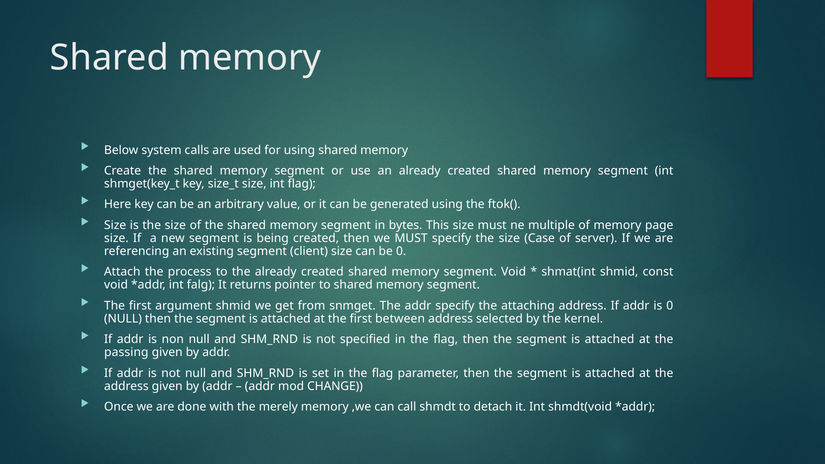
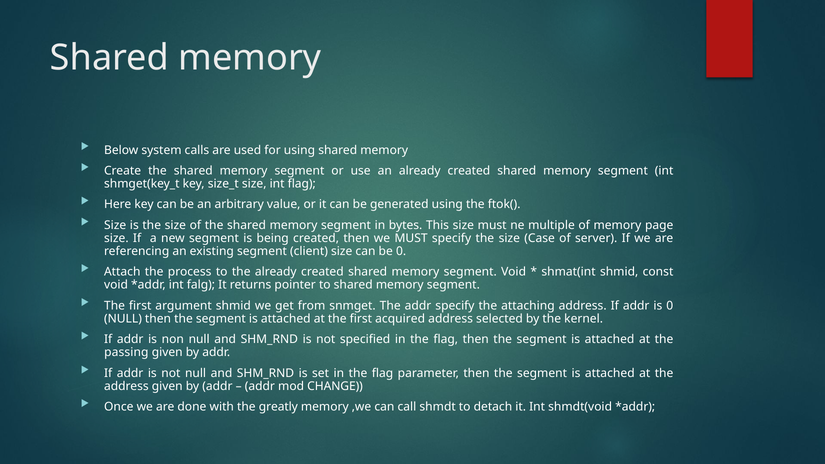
between: between -> acquired (400, 319)
merely: merely -> greatly (278, 407)
